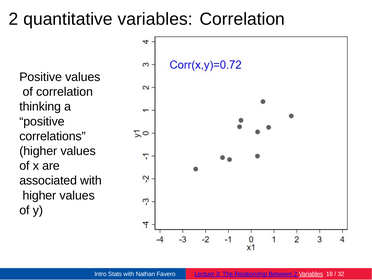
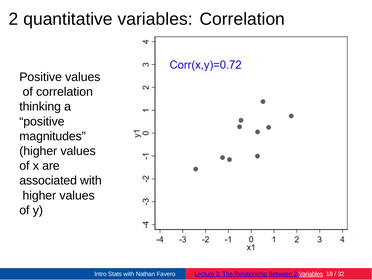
correlations: correlations -> magnitudes (52, 136)
